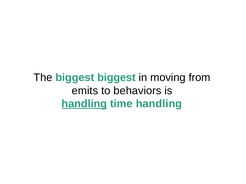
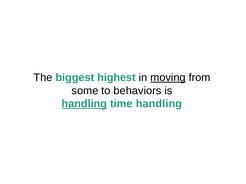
biggest biggest: biggest -> highest (117, 78)
moving underline: none -> present (168, 78)
emits: emits -> some (85, 91)
